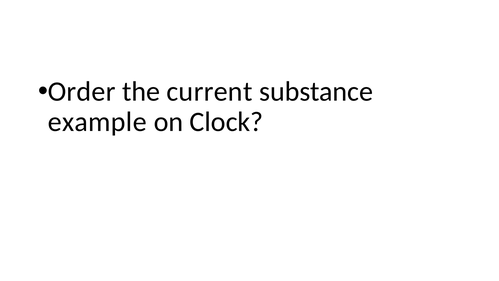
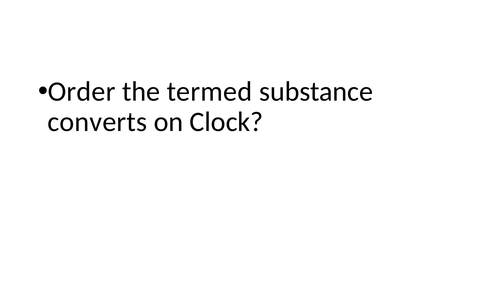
current: current -> termed (209, 92)
example: example -> converts (97, 122)
